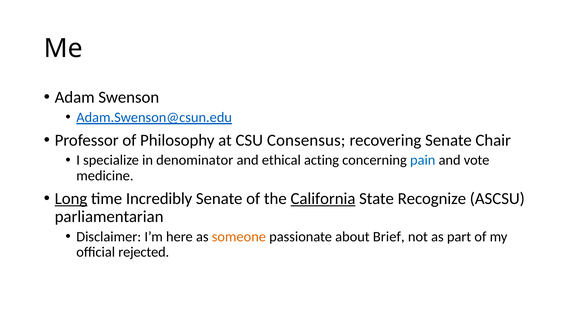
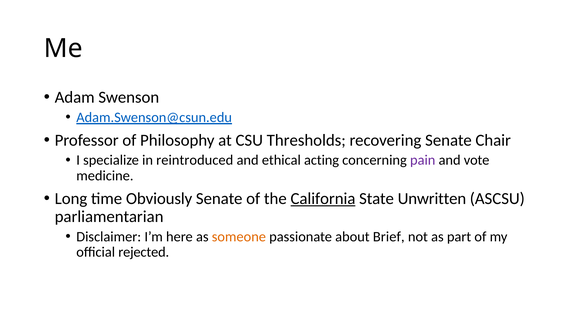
Consensus: Consensus -> Thresholds (306, 140)
denominator: denominator -> reintroduced (195, 160)
pain colour: blue -> purple (423, 160)
Long underline: present -> none (71, 199)
Incredibly: Incredibly -> Obviously (159, 199)
Recognize: Recognize -> Unwritten (432, 199)
